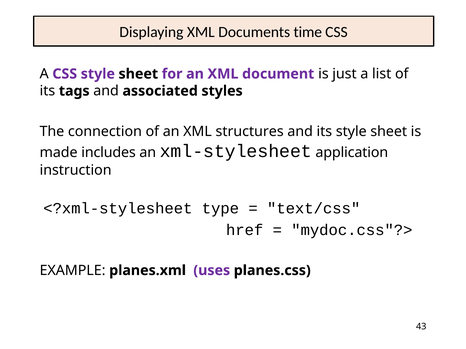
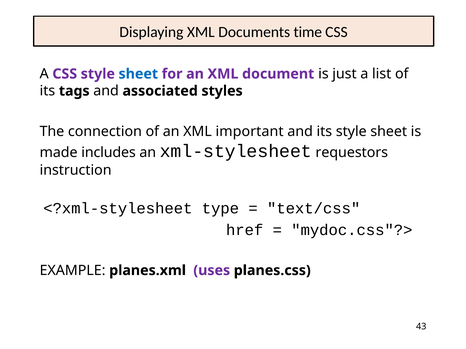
sheet colour: black -> blue (138, 74)
structures: structures -> important (250, 132)
application: application -> requestors (352, 153)
